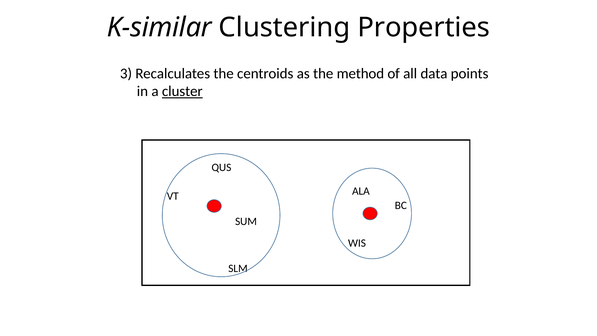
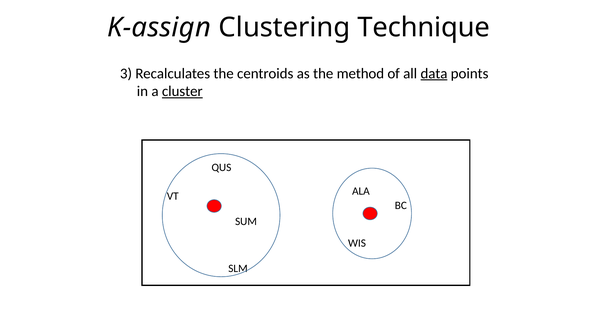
K-similar: K-similar -> K-assign (159, 27)
Properties: Properties -> Technique (424, 27)
data underline: none -> present (434, 73)
